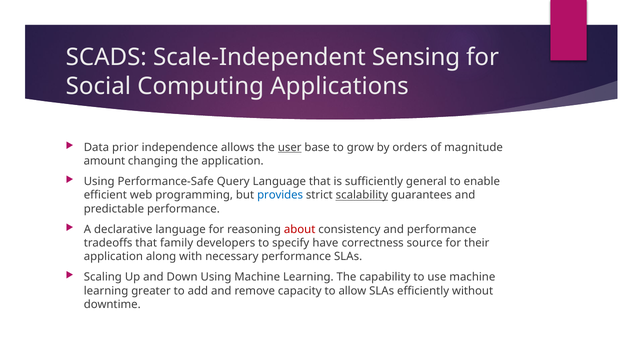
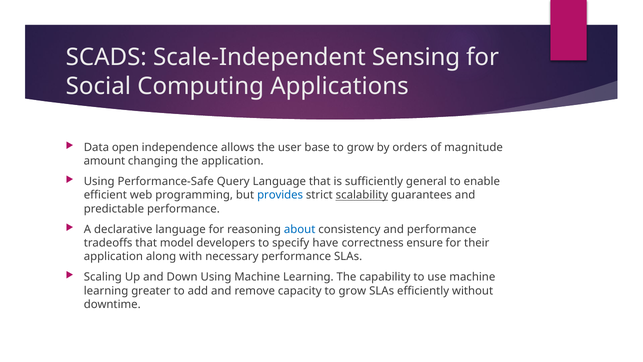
prior: prior -> open (125, 147)
user underline: present -> none (290, 147)
about colour: red -> blue (300, 229)
family: family -> model (177, 243)
source: source -> ensure (425, 243)
capacity to allow: allow -> grow (352, 290)
